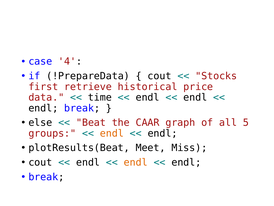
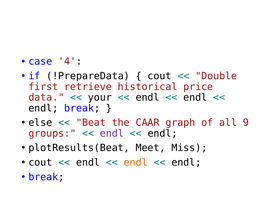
Stocks: Stocks -> Double (216, 76)
time: time -> your (100, 97)
5: 5 -> 9 (246, 122)
endl colour: orange -> purple (112, 133)
